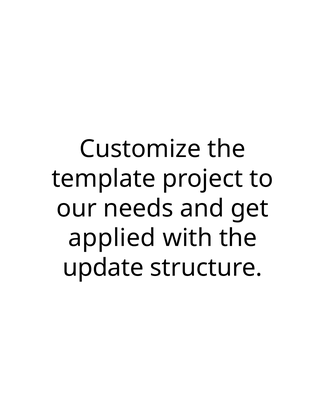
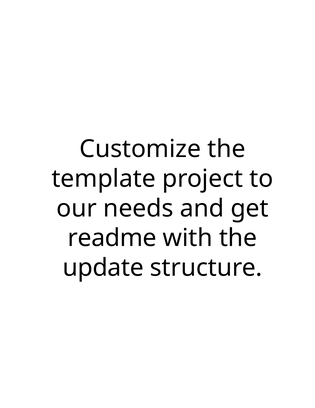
applied: applied -> readme (112, 238)
